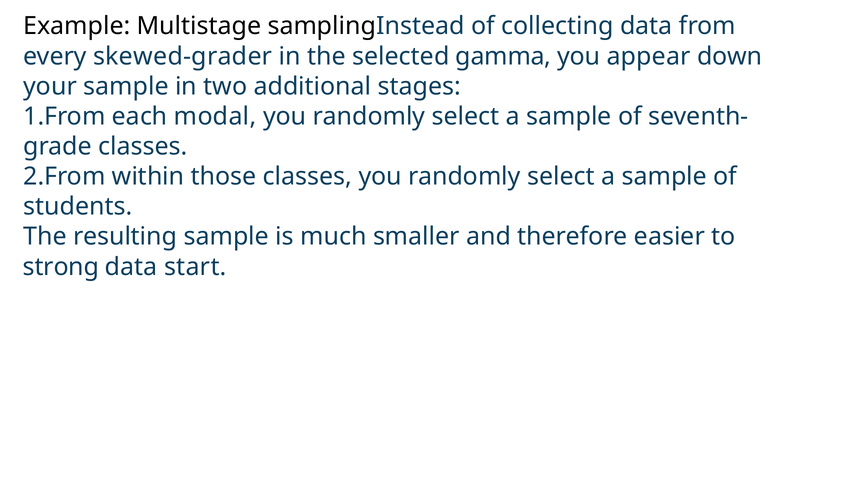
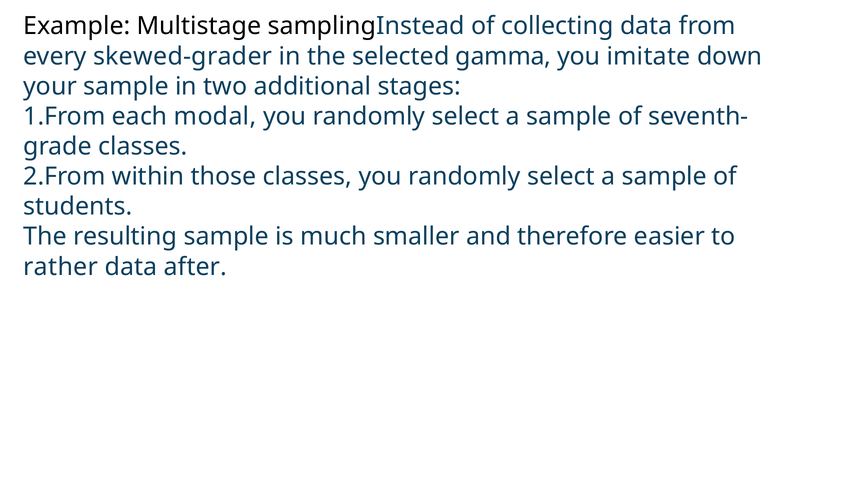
appear: appear -> imitate (649, 56)
strong: strong -> rather (61, 267)
start: start -> after (195, 267)
